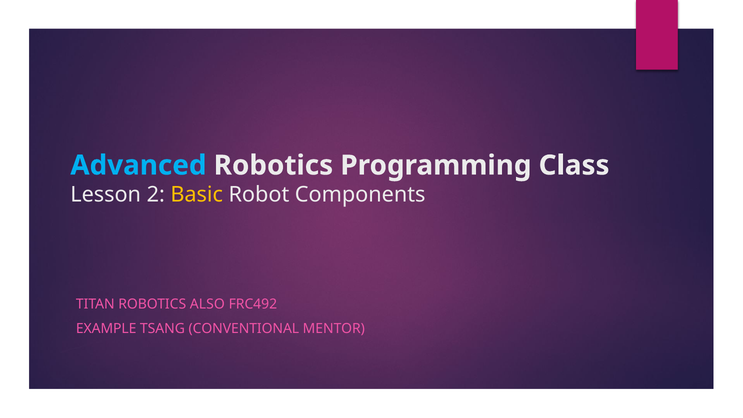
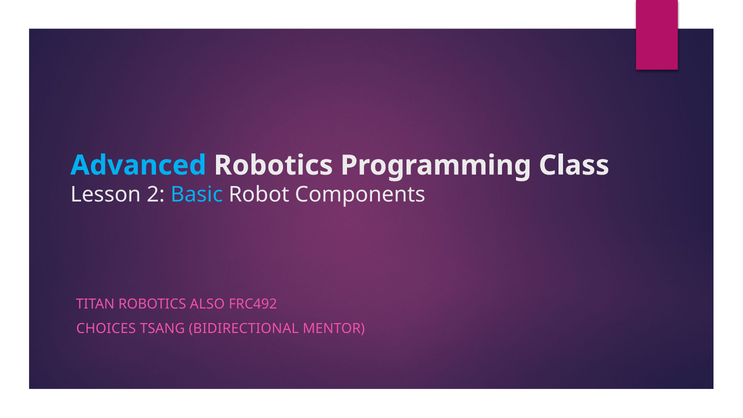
Basic colour: yellow -> light blue (197, 195)
EXAMPLE: EXAMPLE -> CHOICES (106, 329)
CONVENTIONAL: CONVENTIONAL -> BIDIRECTIONAL (244, 329)
